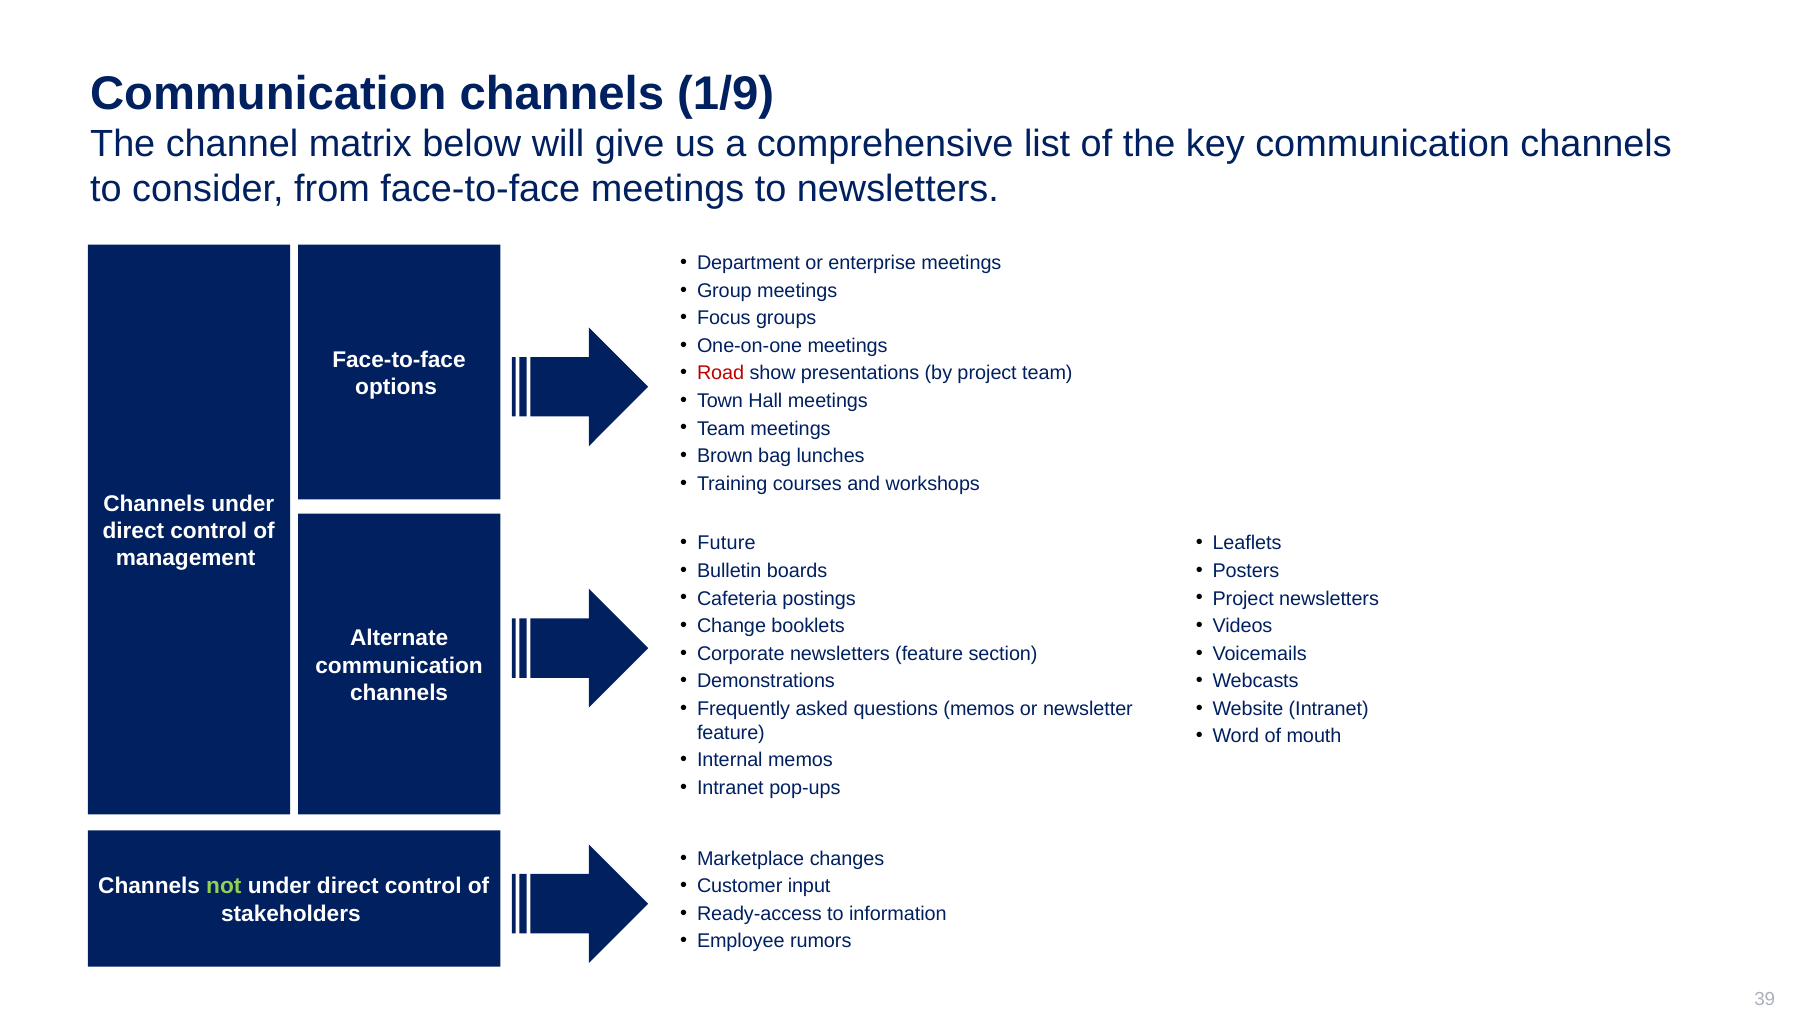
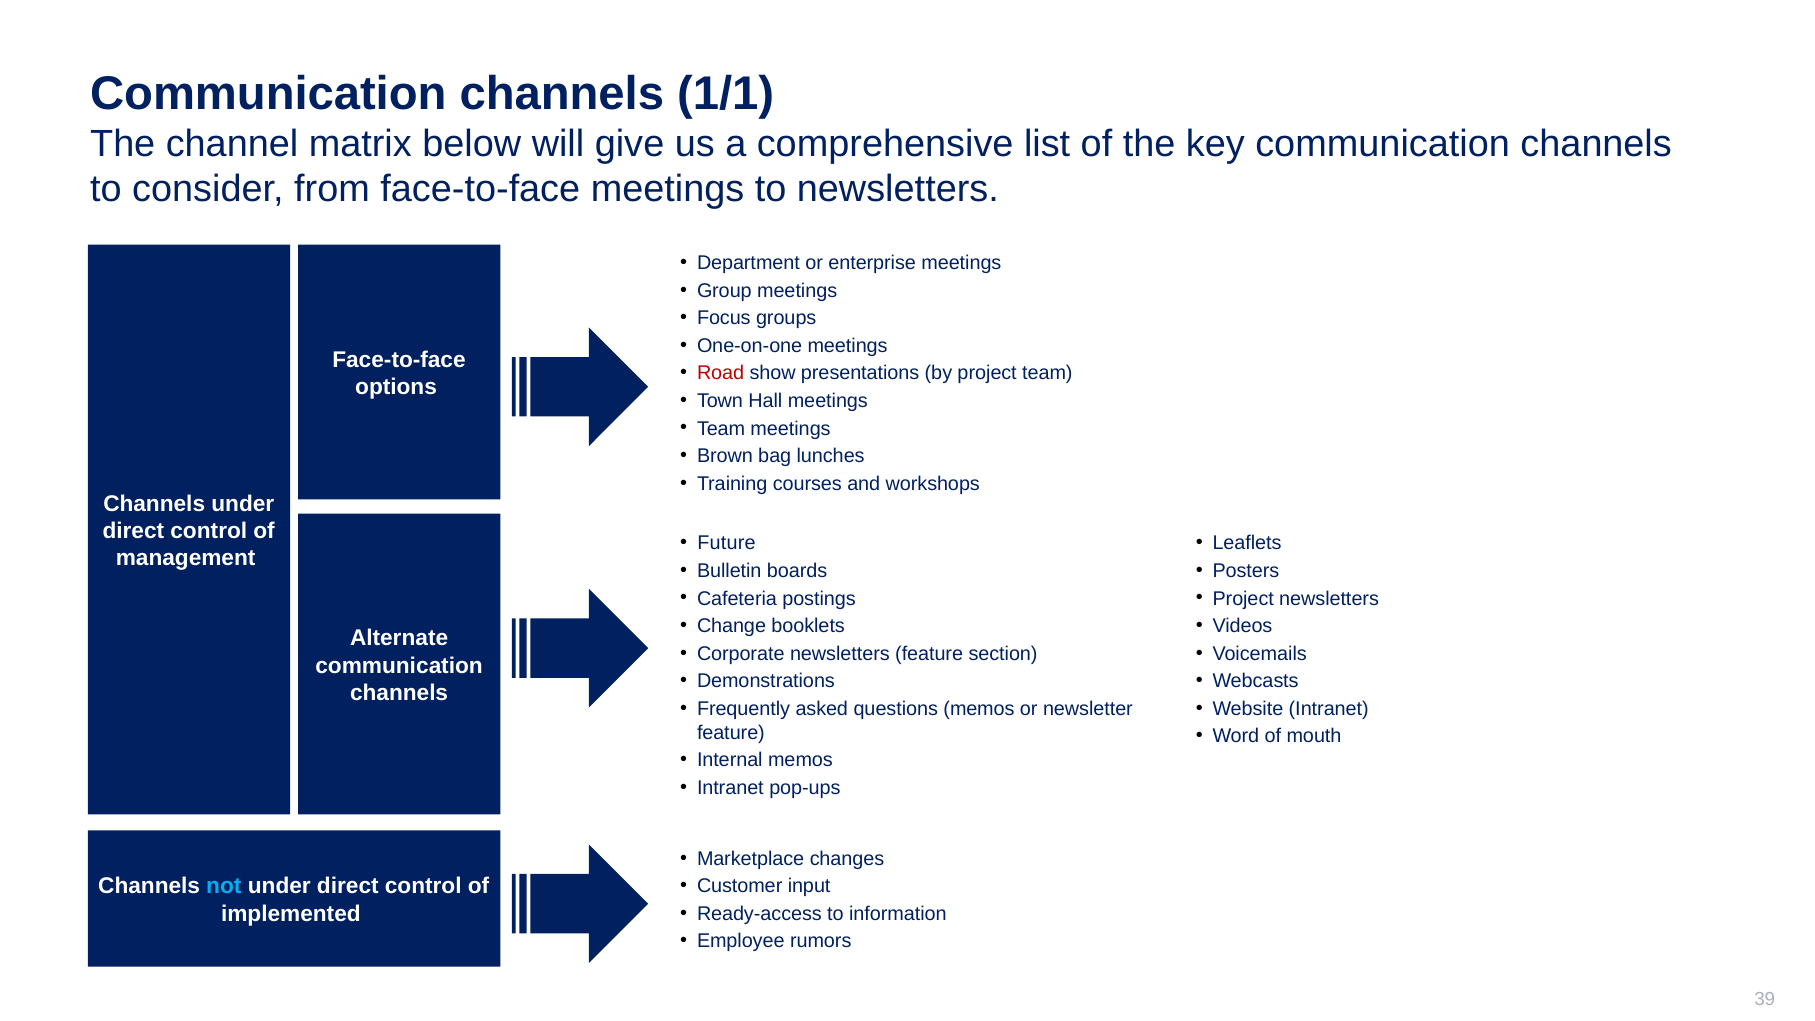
1/9: 1/9 -> 1/1 (726, 93)
not colour: light green -> light blue (224, 886)
stakeholders: stakeholders -> implemented (291, 914)
